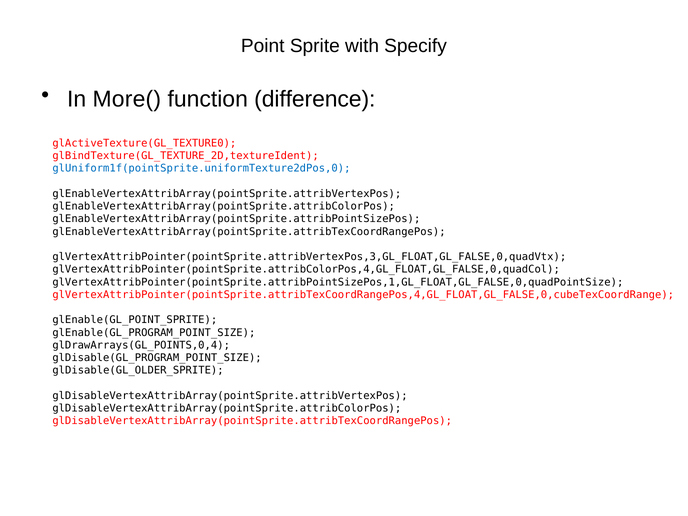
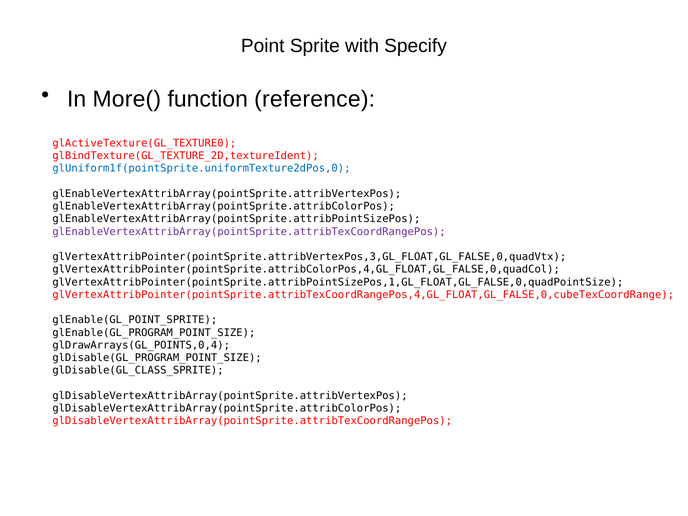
difference: difference -> reference (315, 99)
glEnableVertexAttribArray(pointSprite.attribTexCoordRangePos colour: black -> purple (249, 232)
glDisable(GL_OLDER_SPRITE: glDisable(GL_OLDER_SPRITE -> glDisable(GL_CLASS_SPRITE (138, 370)
